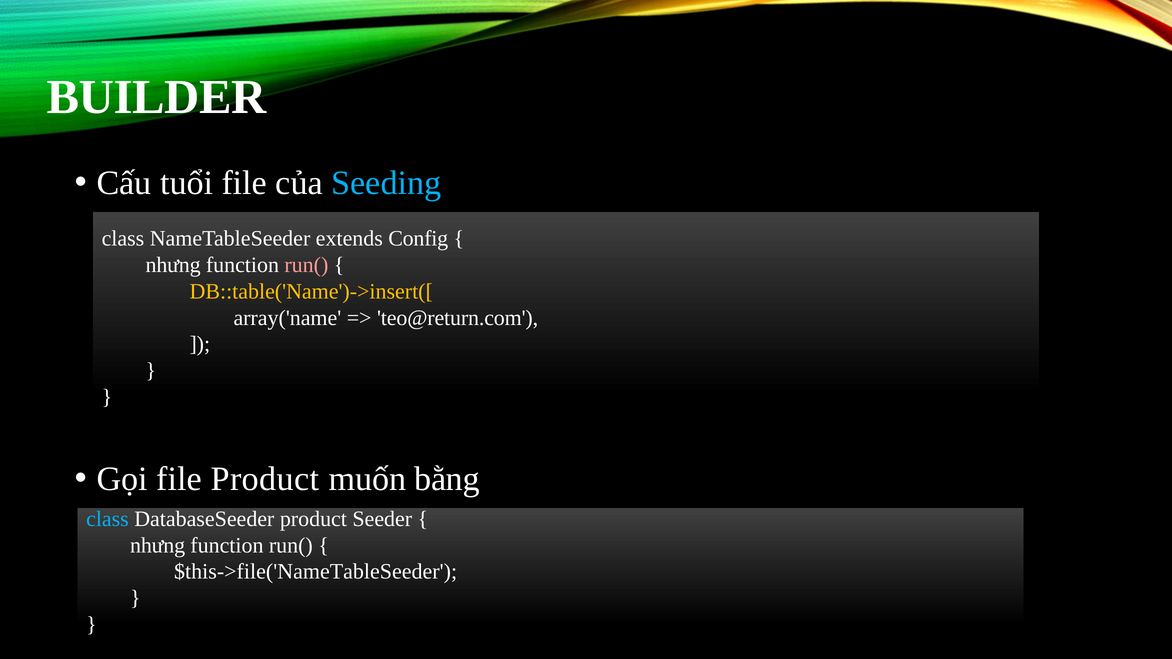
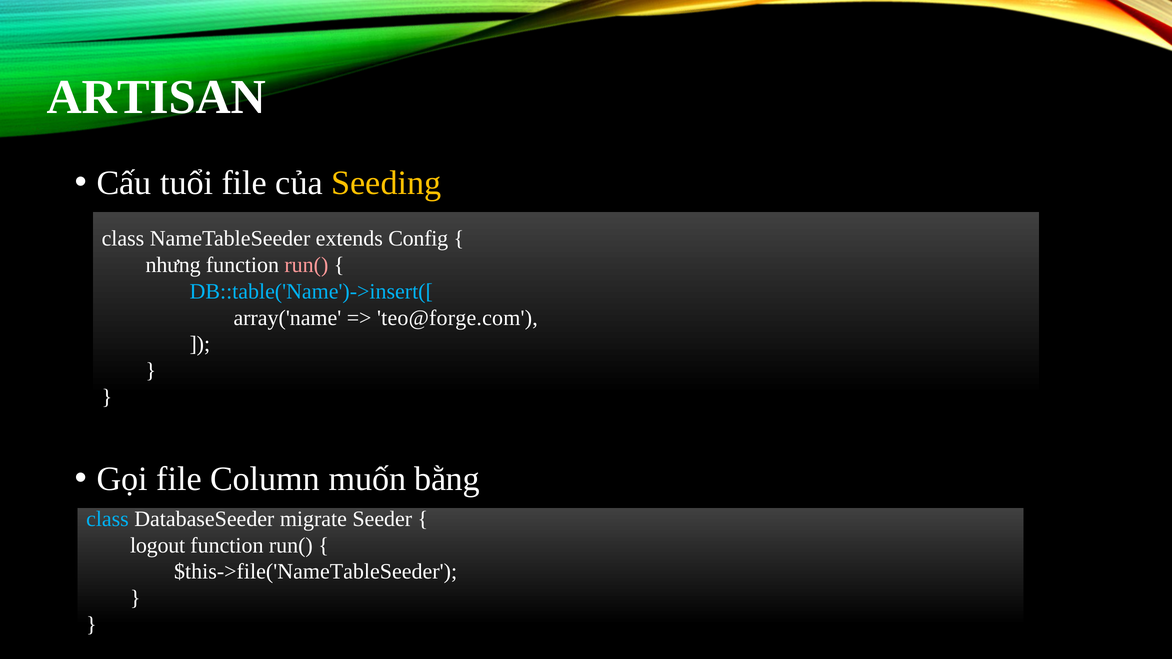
BUILDER: BUILDER -> ARTISAN (156, 97)
Seeding colour: light blue -> yellow (386, 183)
DB::table('Name')->insert([ colour: yellow -> light blue (311, 292)
teo@return.com: teo@return.com -> teo@forge.com (457, 318)
file Product: Product -> Column (265, 479)
DatabaseSeeder product: product -> migrate (313, 519)
nhưng: nhưng -> logout (158, 546)
